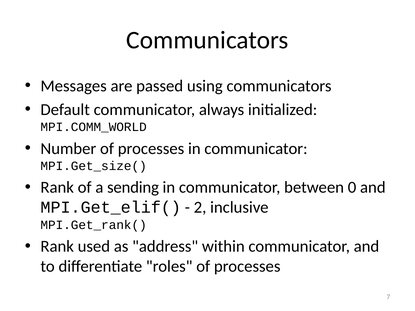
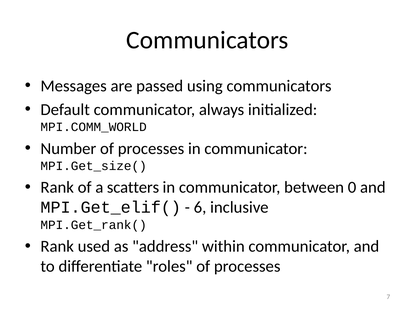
sending: sending -> scatters (133, 188)
2: 2 -> 6 (200, 208)
